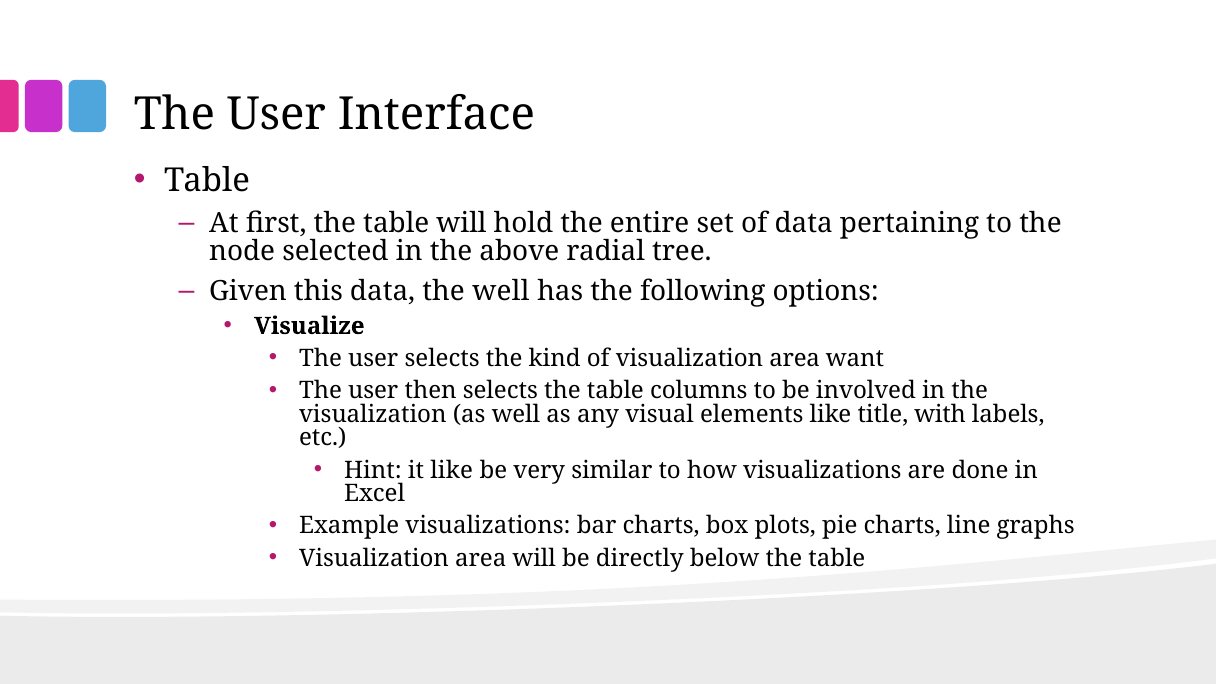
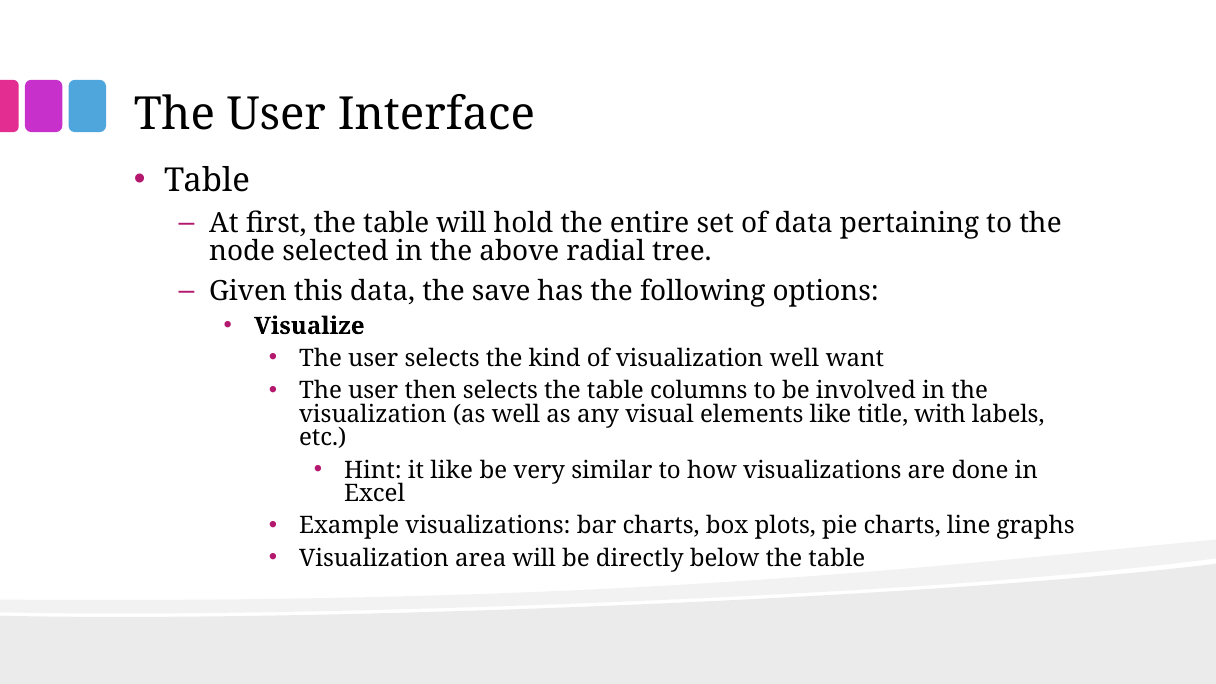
the well: well -> save (501, 292)
of visualization area: area -> well (794, 359)
